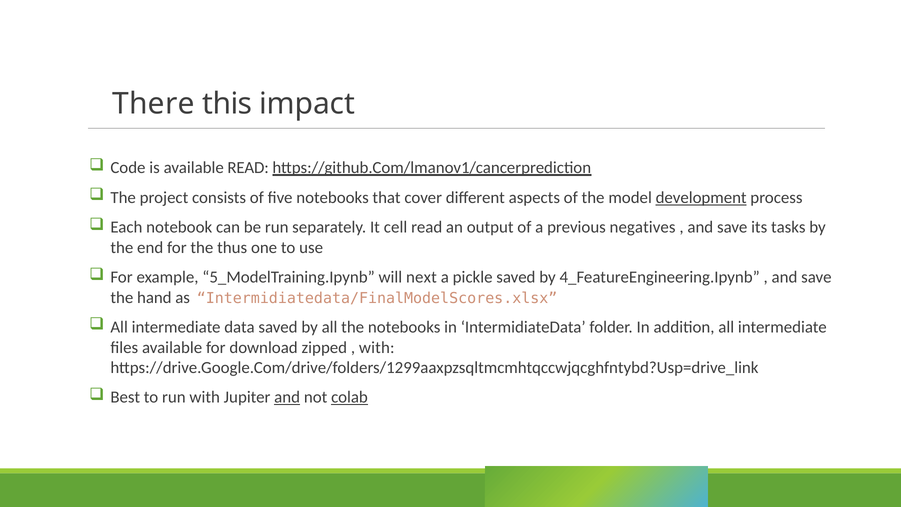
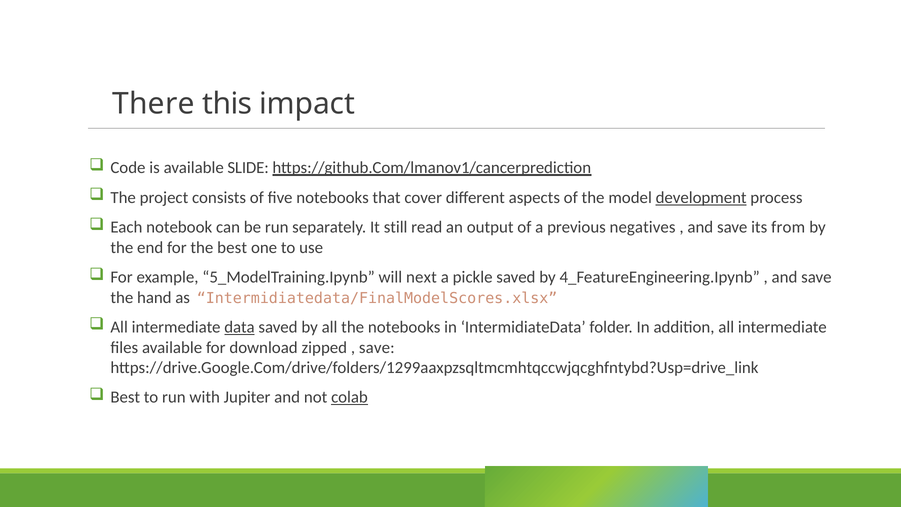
available READ: READ -> SLIDE (248, 167)
cell: cell -> still (396, 227)
tasks: tasks -> from (788, 227)
the thus: thus -> best (232, 247)
data underline: none -> present (240, 327)
with: with -> save (377, 347)
and underline: present -> none (287, 397)
